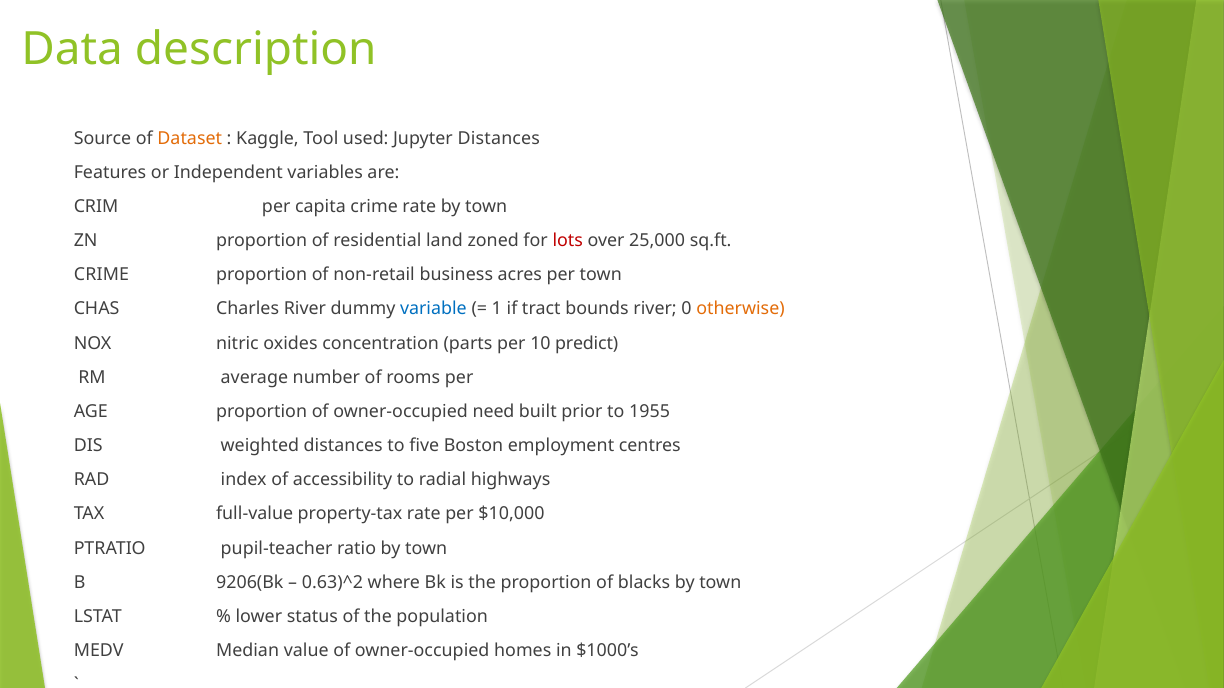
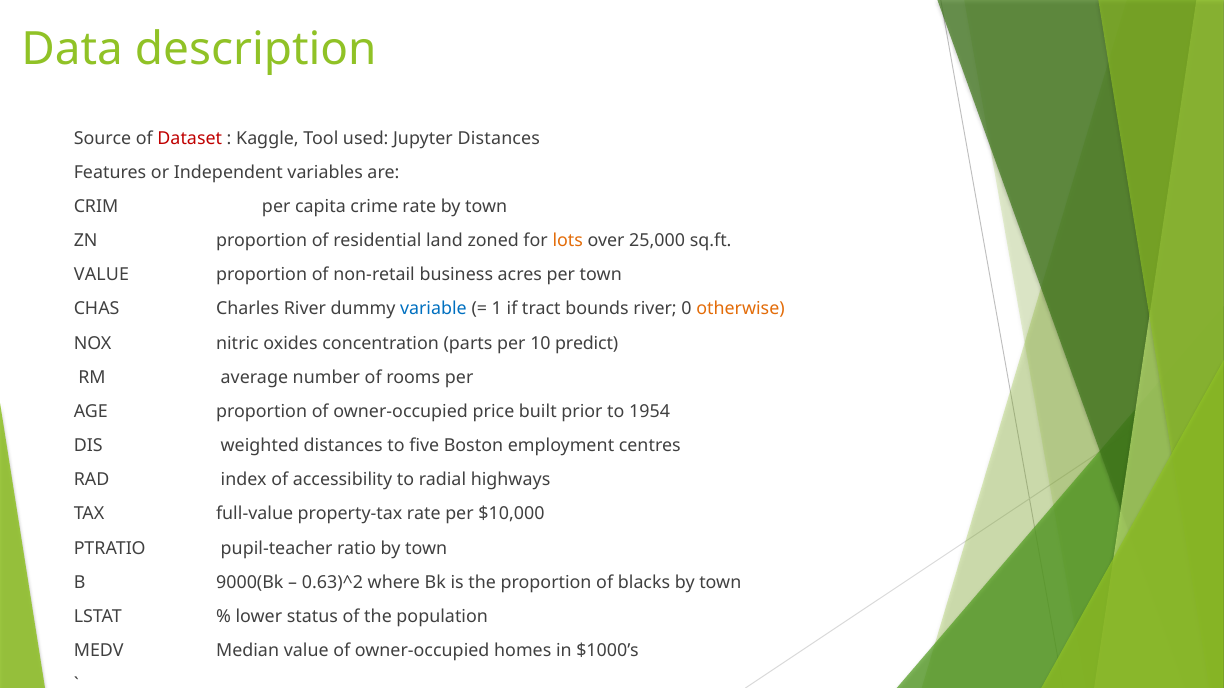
Dataset colour: orange -> red (190, 138)
lots colour: red -> orange (568, 241)
CRIME: CRIME -> VALUE (101, 275)
need: need -> price (493, 412)
1955: 1955 -> 1954 (650, 412)
9206(Bk: 9206(Bk -> 9000(Bk (250, 583)
